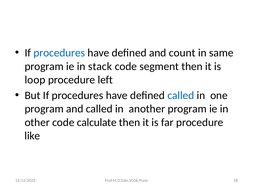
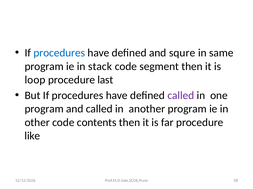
count: count -> squre (182, 53)
left: left -> last (105, 80)
called colour: blue -> purple (181, 96)
calculate: calculate -> contents (97, 123)
